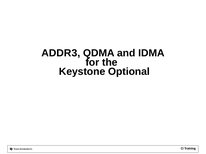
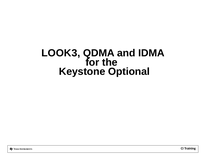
ADDR3: ADDR3 -> LOOK3 (61, 53)
